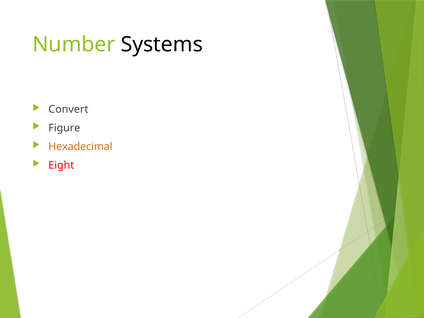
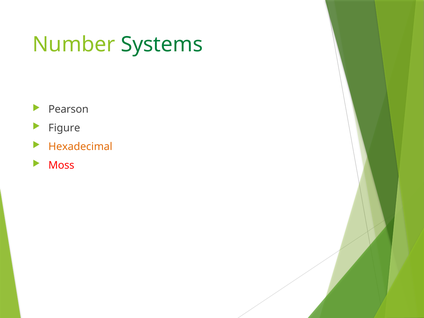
Systems colour: black -> green (162, 45)
Convert: Convert -> Pearson (69, 109)
Eight: Eight -> Moss (61, 165)
